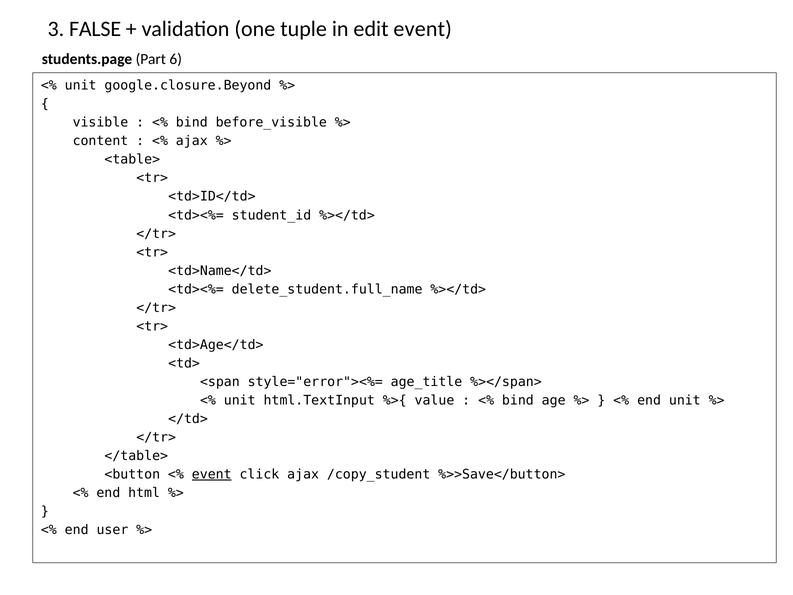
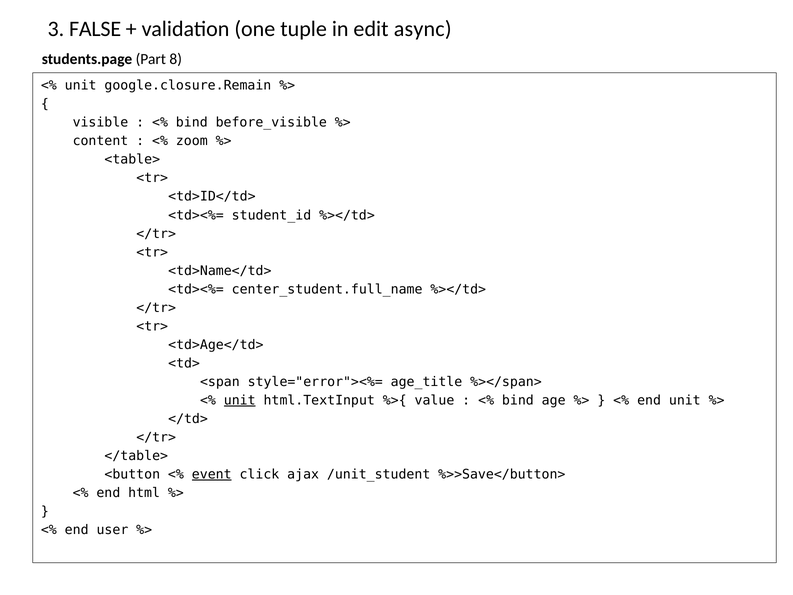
edit event: event -> async (423, 29)
6: 6 -> 8 (176, 59)
google.closure.Beyond: google.closure.Beyond -> google.closure.Remain (188, 85)
ajax: ajax -> zoom (192, 141)
delete_student.full_name: delete_student.full_name -> center_student.full_name (327, 289)
unit underline: none -> present (240, 400)
/copy_student: /copy_student -> /unit_student (379, 474)
